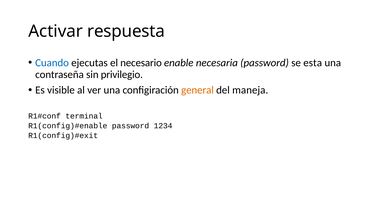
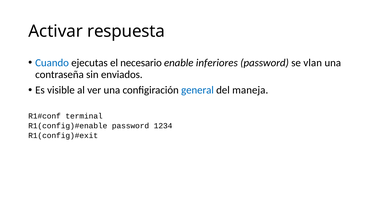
necesaria: necesaria -> inferiores (217, 63)
esta: esta -> vlan (313, 63)
privilegio: privilegio -> enviados (122, 74)
general colour: orange -> blue (198, 90)
